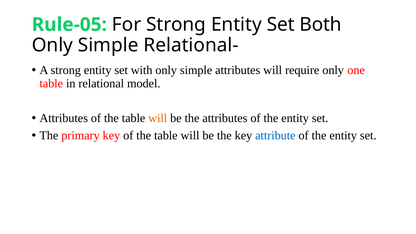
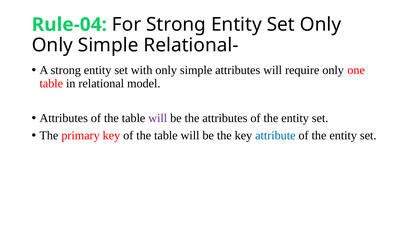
Rule-05: Rule-05 -> Rule-04 (69, 25)
Set Both: Both -> Only (320, 25)
will colour: orange -> purple (158, 118)
